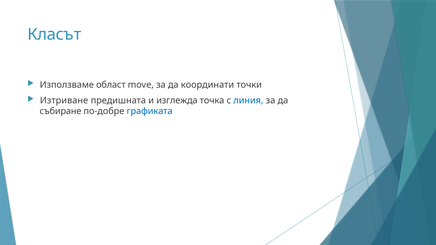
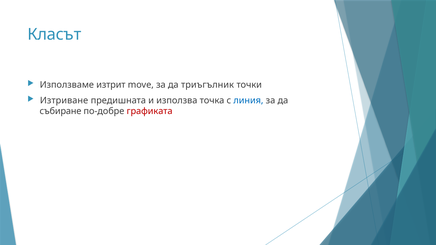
област: област -> изтрит (111, 85)
координати: координати -> триъгълник (207, 85)
изглежда: изглежда -> използва (177, 100)
графиката colour: blue -> red (150, 111)
